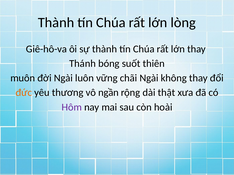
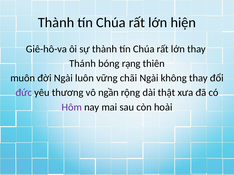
lòng: lòng -> hiện (183, 23)
suốt: suốt -> rạng (131, 64)
đức colour: orange -> purple (24, 93)
